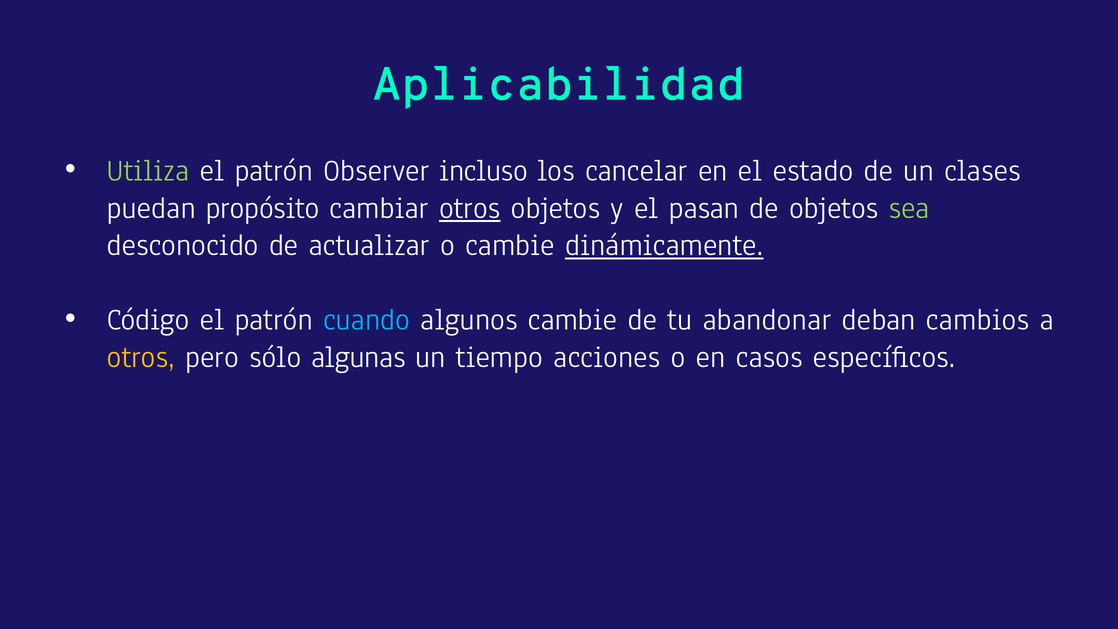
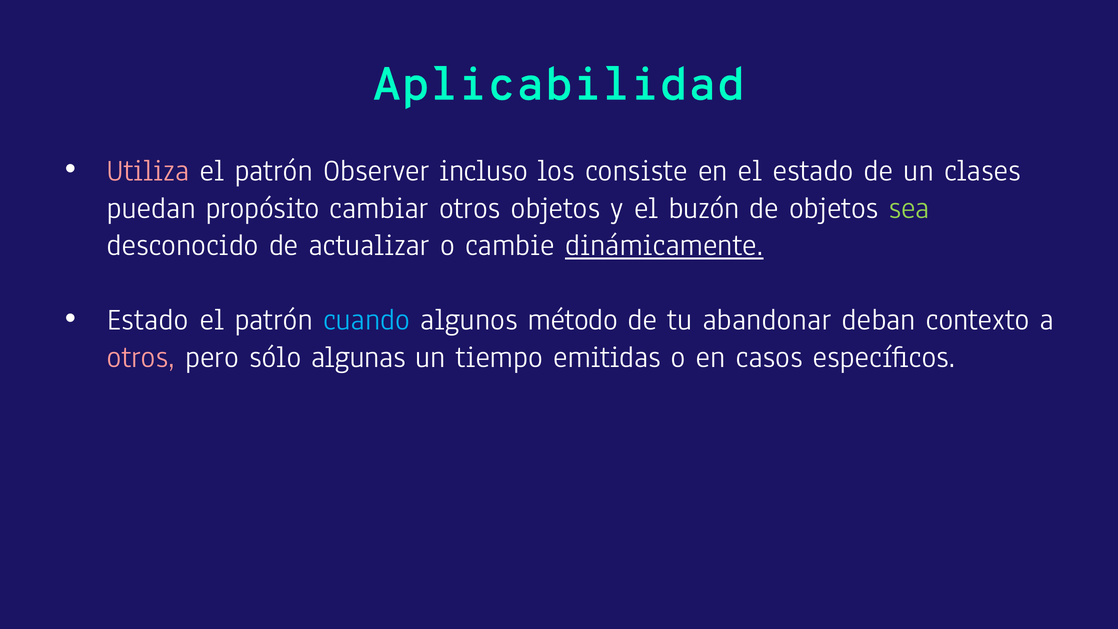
Utiliza colour: light green -> pink (148, 170)
cancelar: cancelar -> consiste (636, 170)
otros underline: present -> none (470, 208)
pasan: pasan -> buzón (704, 208)
Código: Código -> Estado (148, 320)
algunos cambie: cambie -> método (573, 320)
cambios: cambios -> contexto (978, 320)
otros colour: yellow -> pink (141, 357)
acciones: acciones -> emitidas (607, 357)
